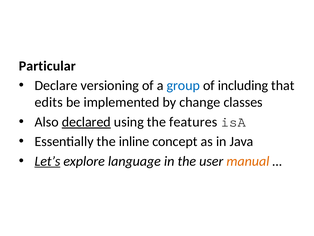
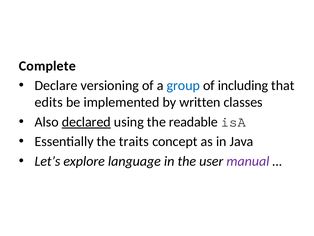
Particular: Particular -> Complete (47, 66)
change: change -> written (200, 102)
features: features -> readable (193, 122)
inline: inline -> traits (134, 141)
Let’s underline: present -> none (47, 161)
manual colour: orange -> purple (248, 161)
